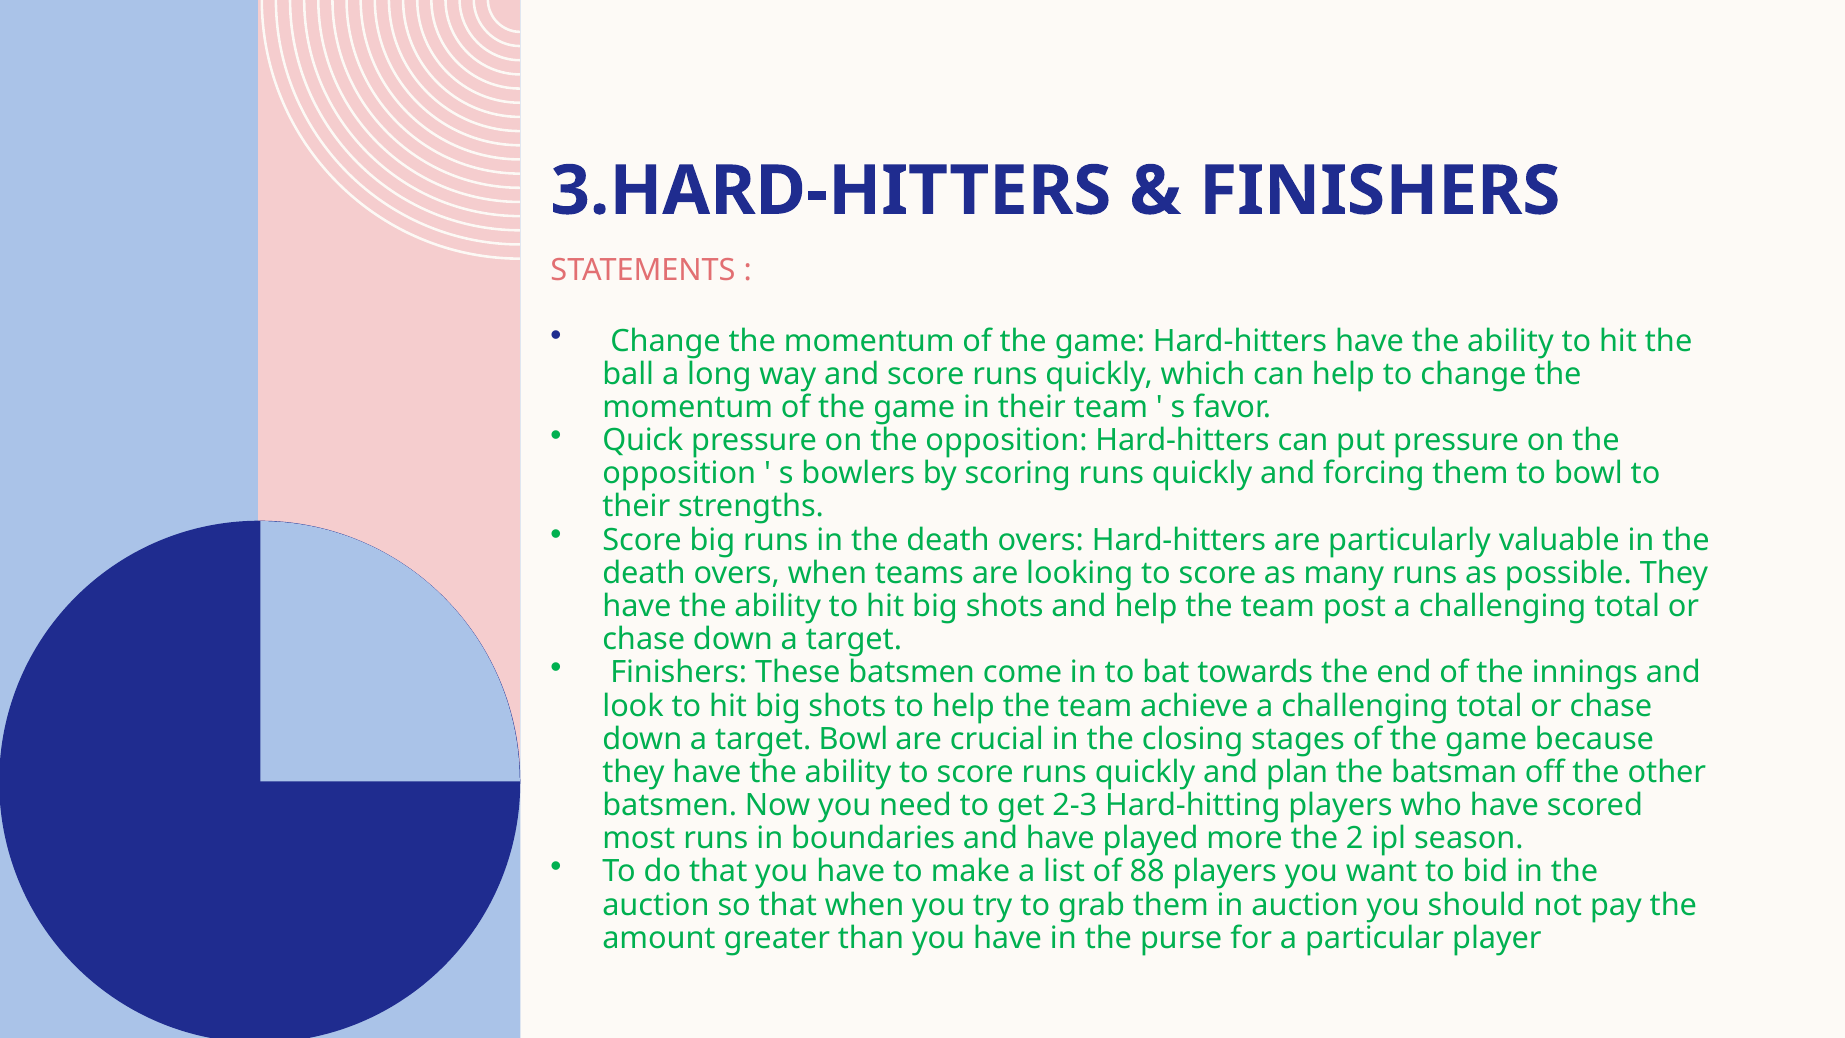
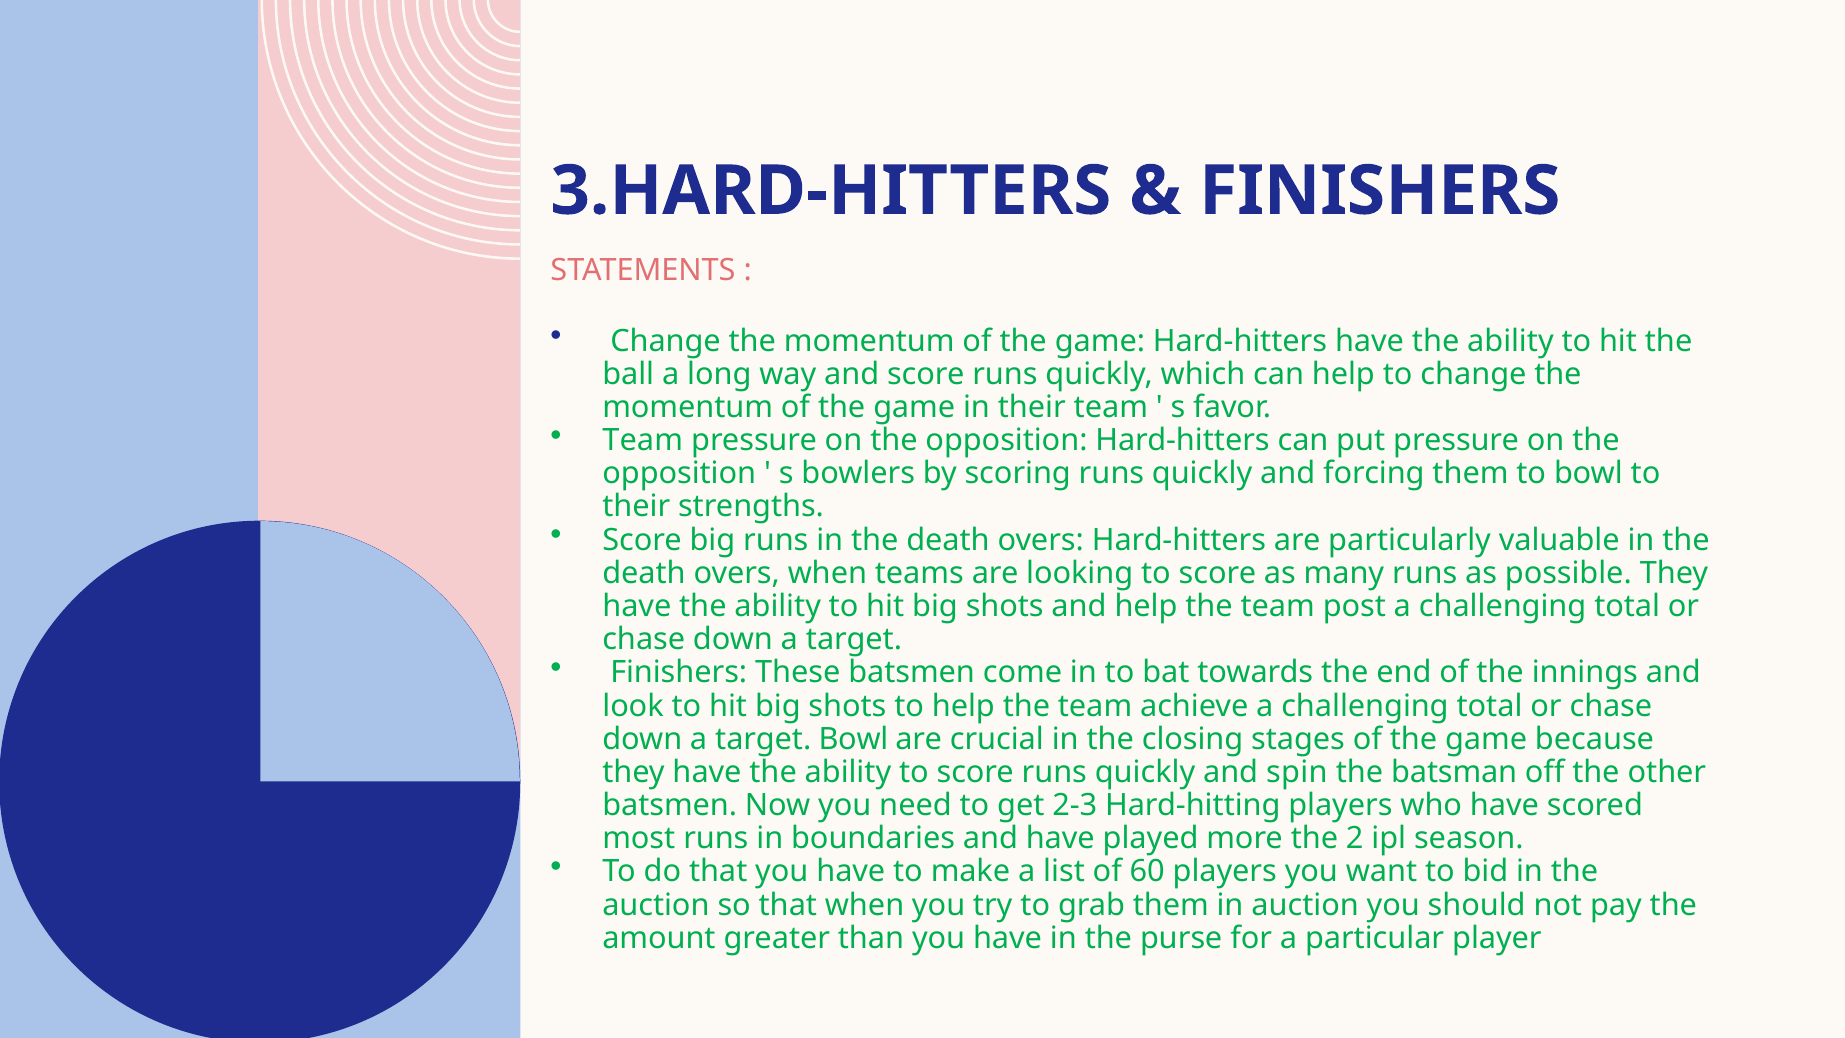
Quick: Quick -> Team (643, 440)
plan: plan -> spin (1297, 772)
88: 88 -> 60 (1147, 872)
